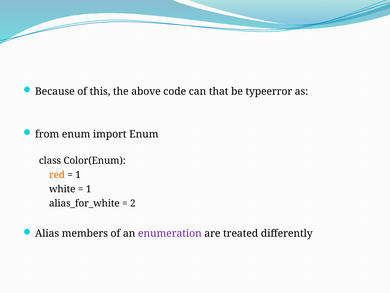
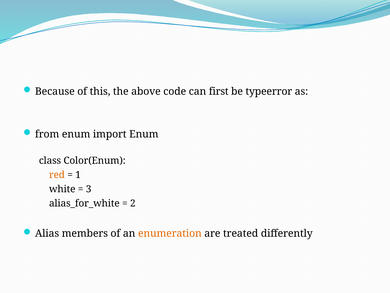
that: that -> first (219, 91)
1: 1 -> 3 (89, 189)
enumeration colour: purple -> orange (170, 233)
